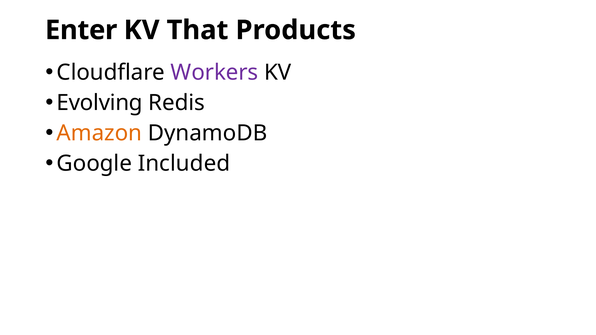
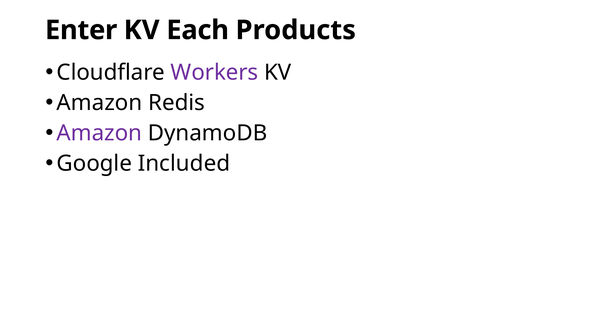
That: That -> Each (198, 30)
Evolving: Evolving -> Amazon (99, 103)
Amazon colour: orange -> purple (99, 133)
